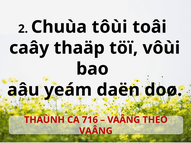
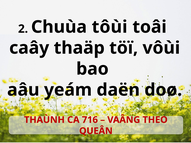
VAÂNG: VAÂNG -> QUEÂN (96, 131)
